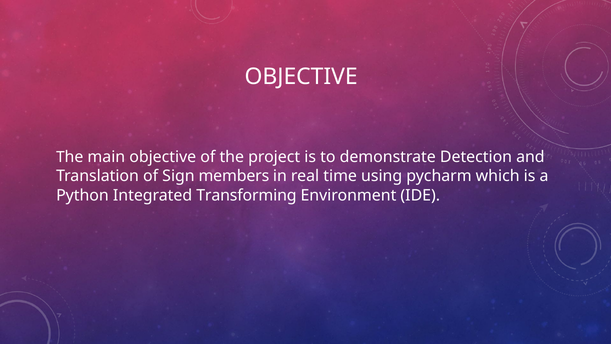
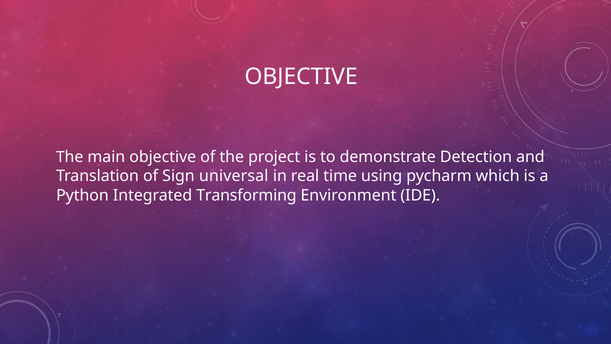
members: members -> universal (234, 176)
